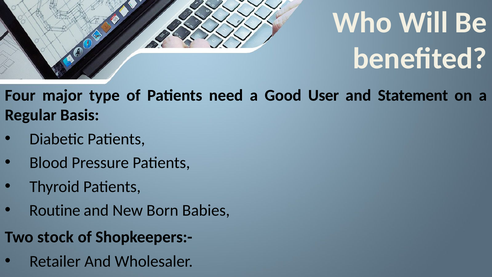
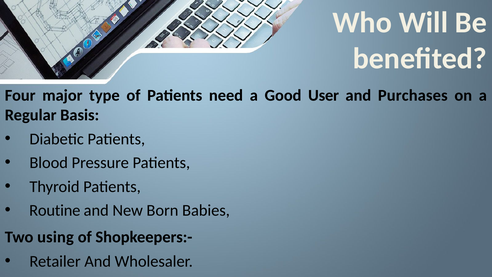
Statement: Statement -> Purchases (413, 95)
stock: stock -> using (55, 237)
